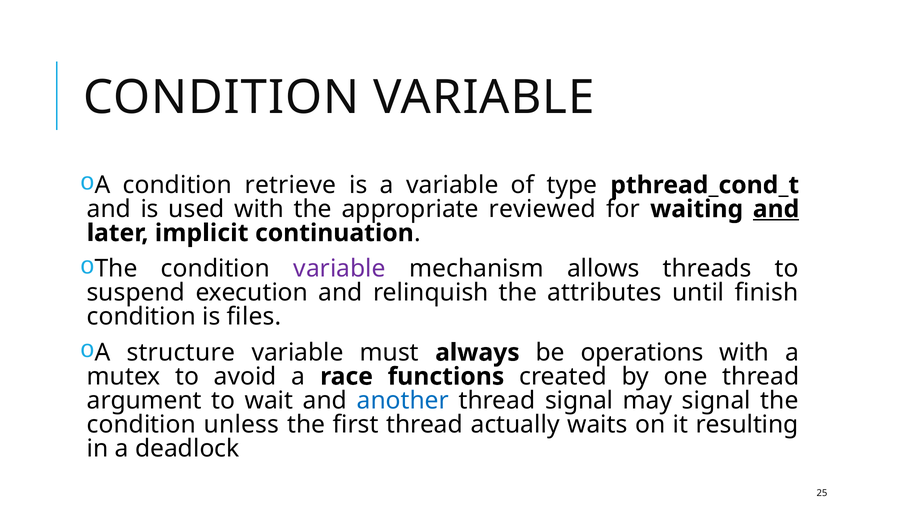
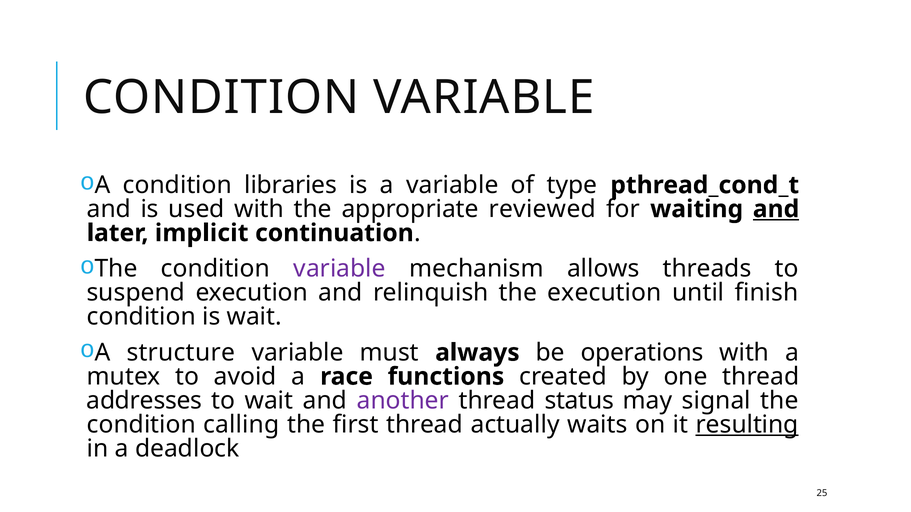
retrieve: retrieve -> libraries (291, 185)
the attributes: attributes -> execution (605, 293)
is files: files -> wait (254, 317)
argument: argument -> addresses (144, 401)
another colour: blue -> purple (403, 401)
thread signal: signal -> status (579, 401)
unless: unless -> calling (241, 425)
resulting underline: none -> present (747, 425)
